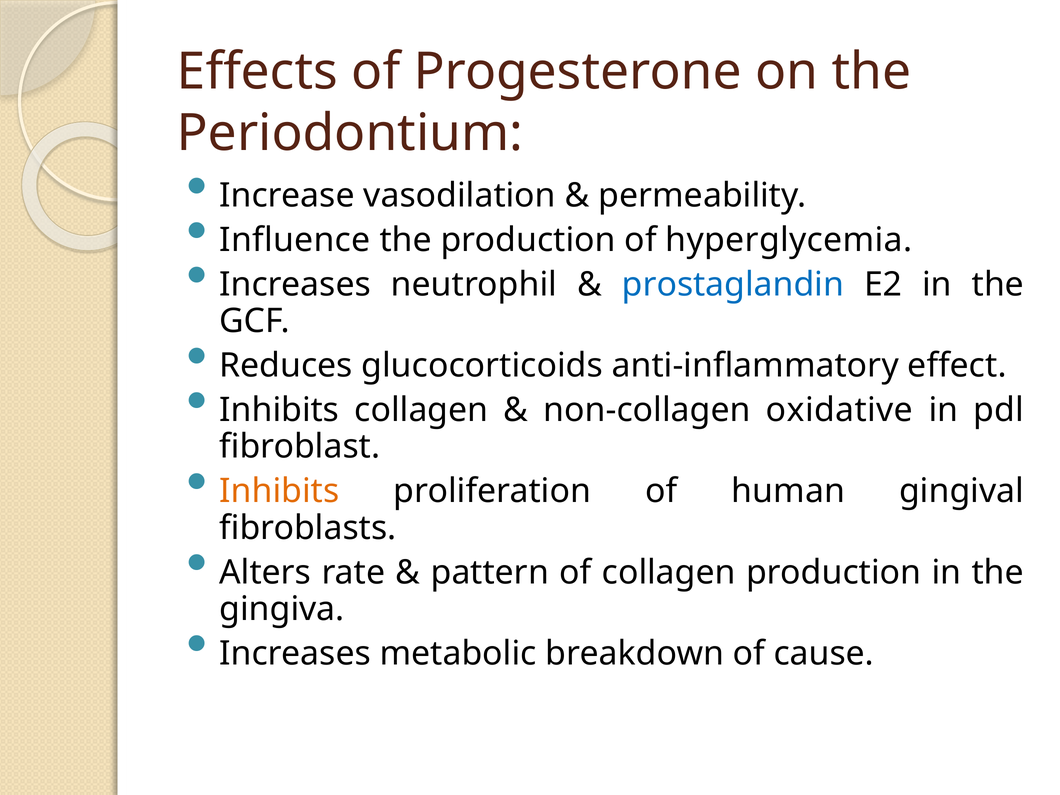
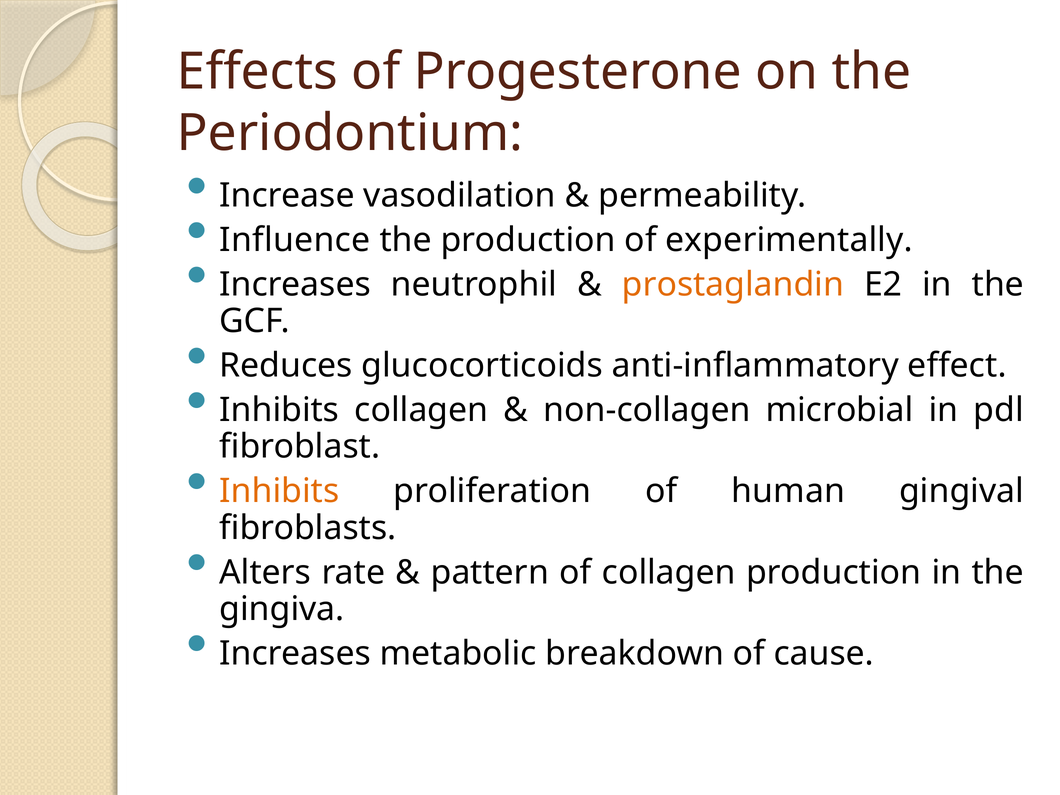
hyperglycemia: hyperglycemia -> experimentally (789, 240)
prostaglandin colour: blue -> orange (733, 285)
oxidative: oxidative -> microbial (840, 410)
